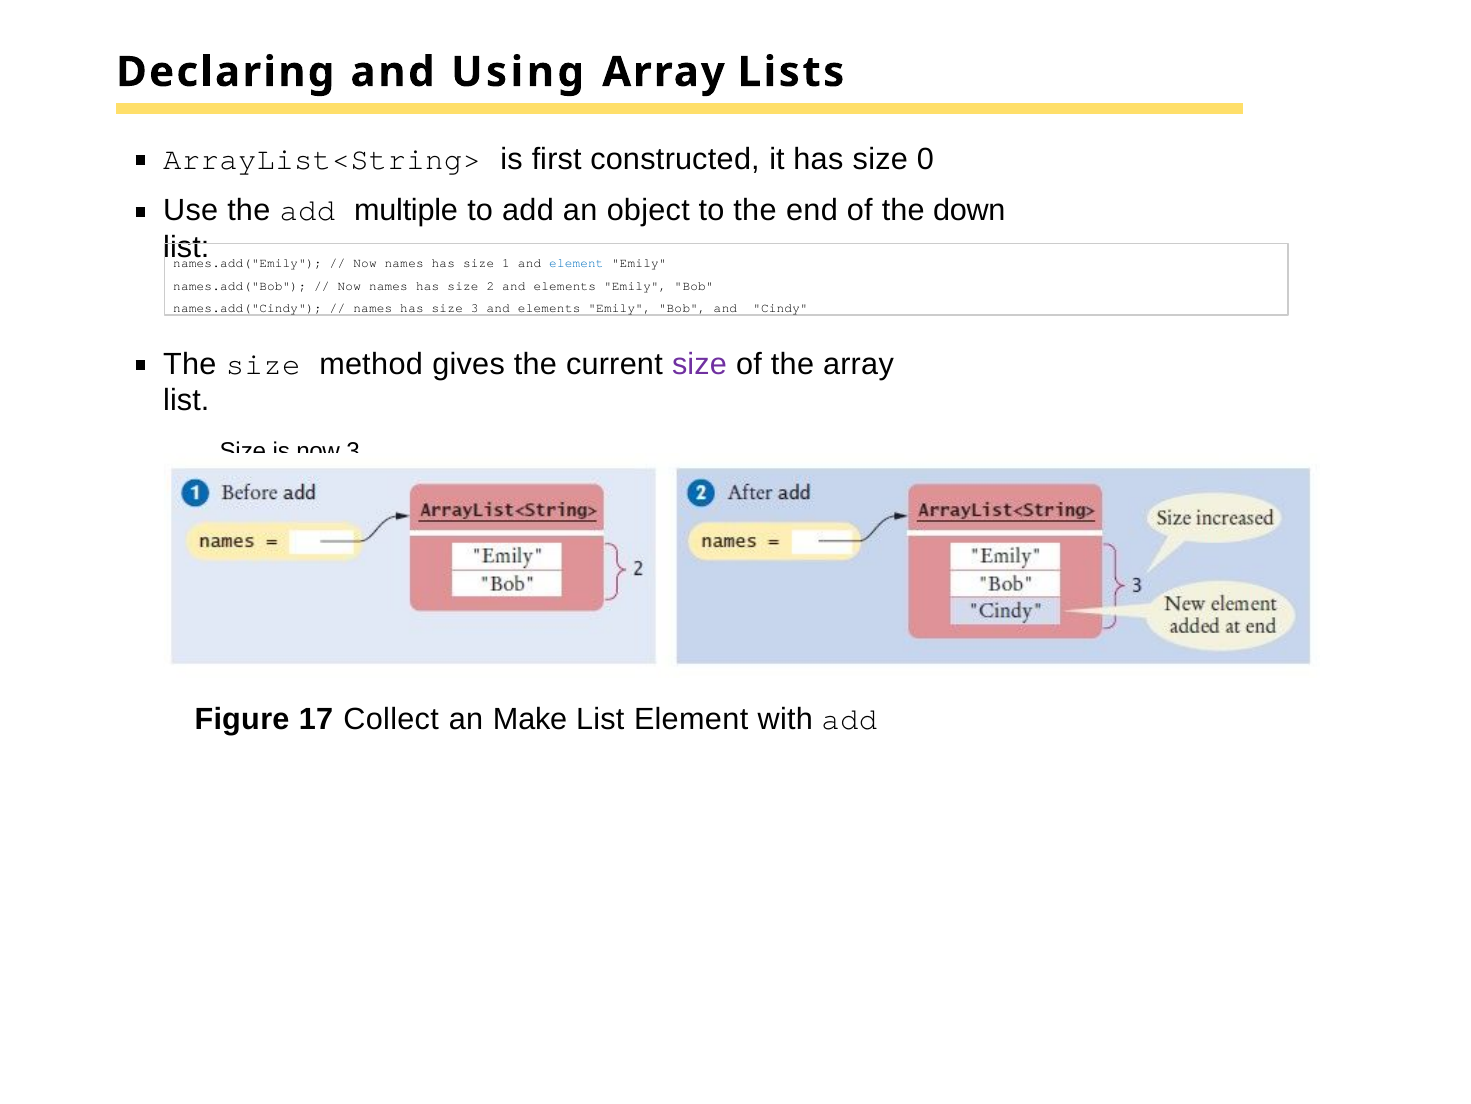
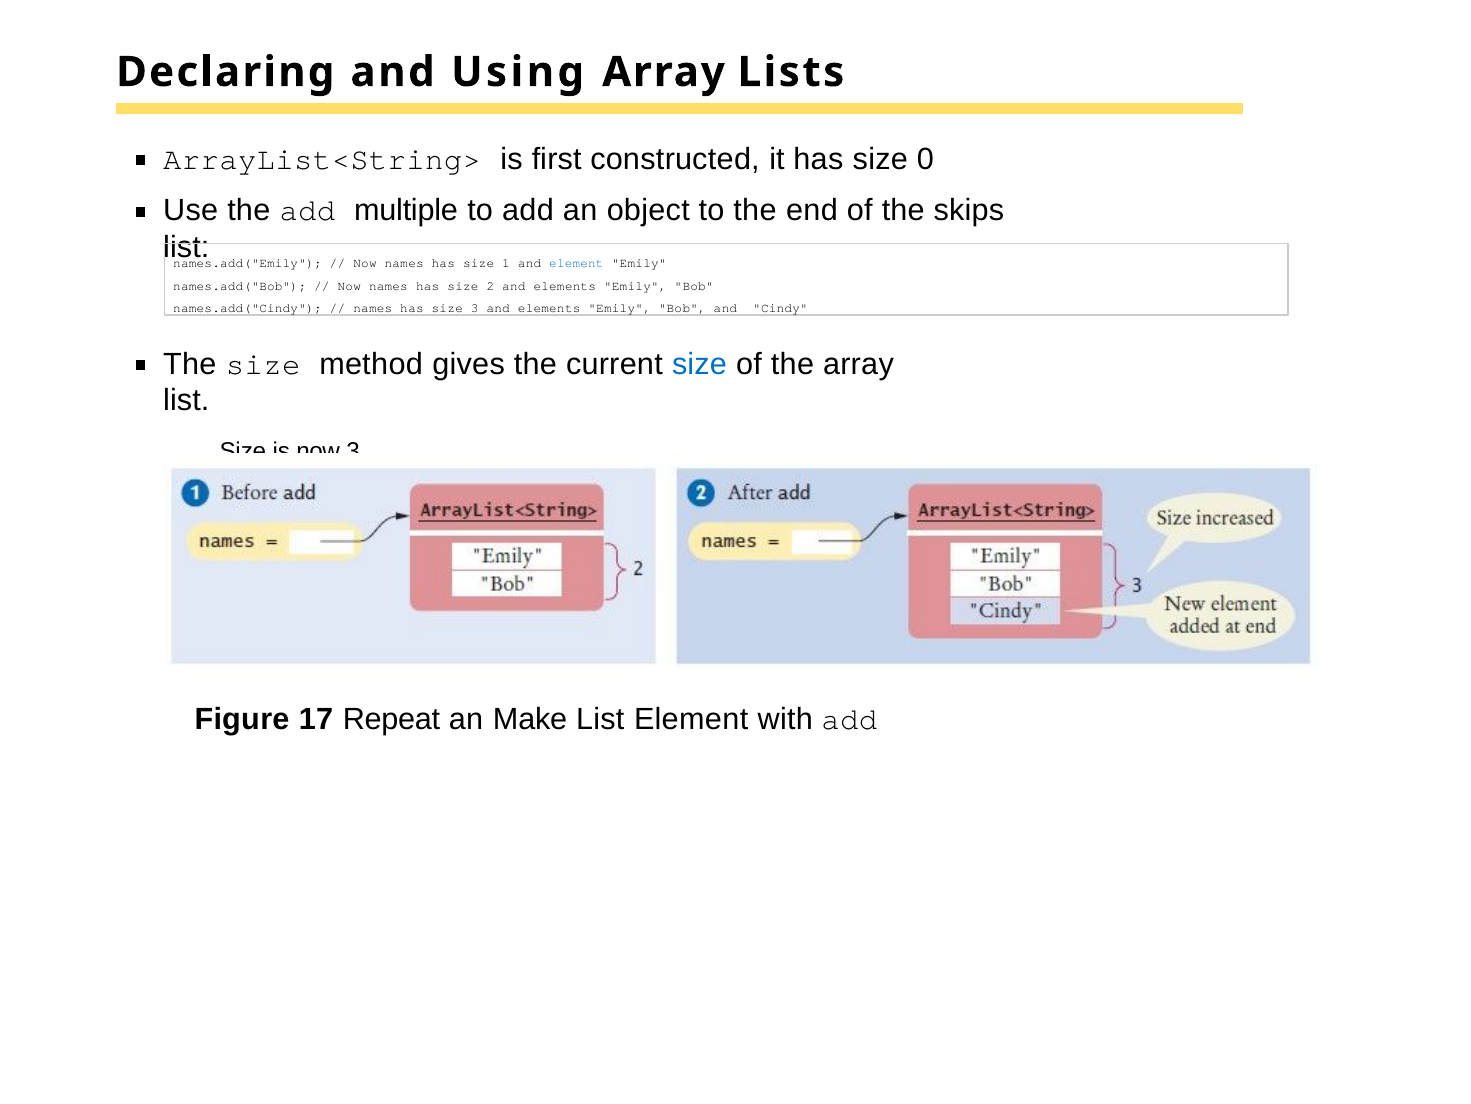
down: down -> skips (969, 211)
size colour: purple -> blue (699, 364)
Collect: Collect -> Repeat (391, 719)
